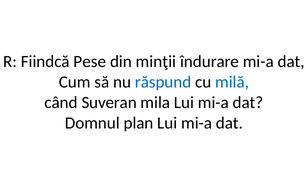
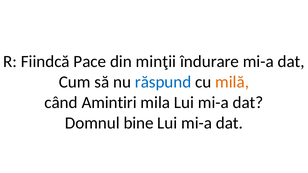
Pese: Pese -> Pace (90, 62)
milă colour: blue -> orange (232, 82)
Suveran: Suveran -> Amintiri (109, 103)
plan: plan -> bine (139, 123)
